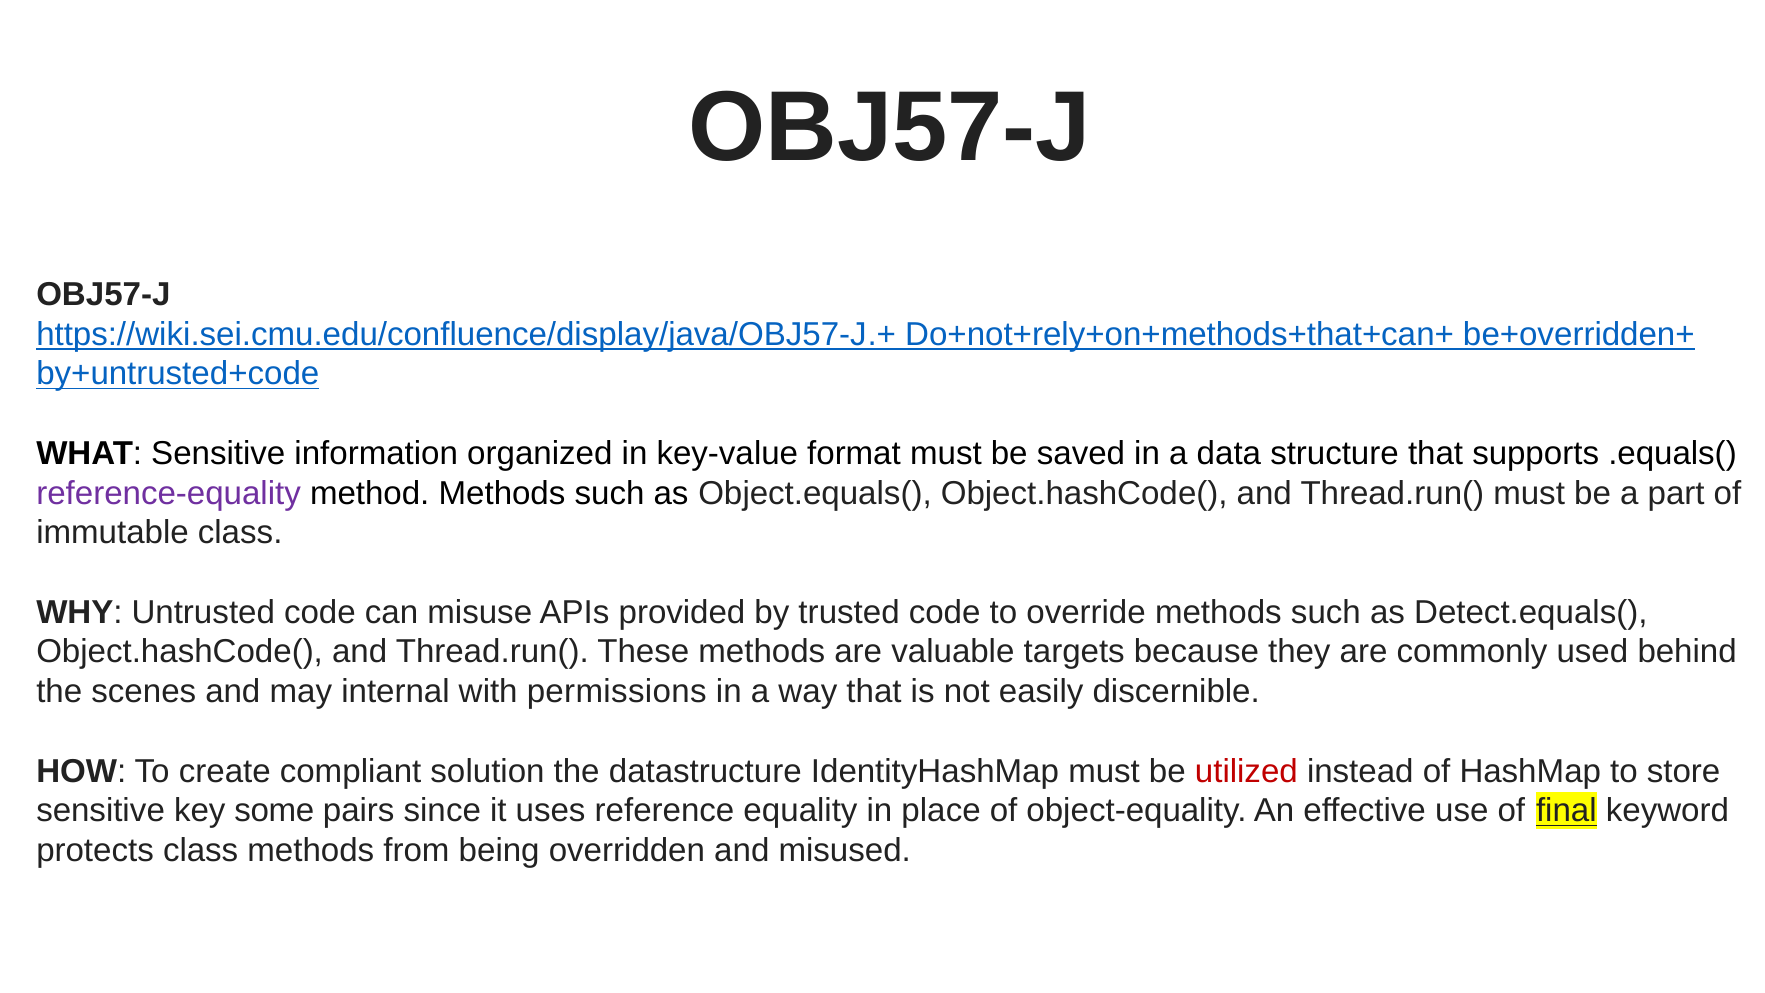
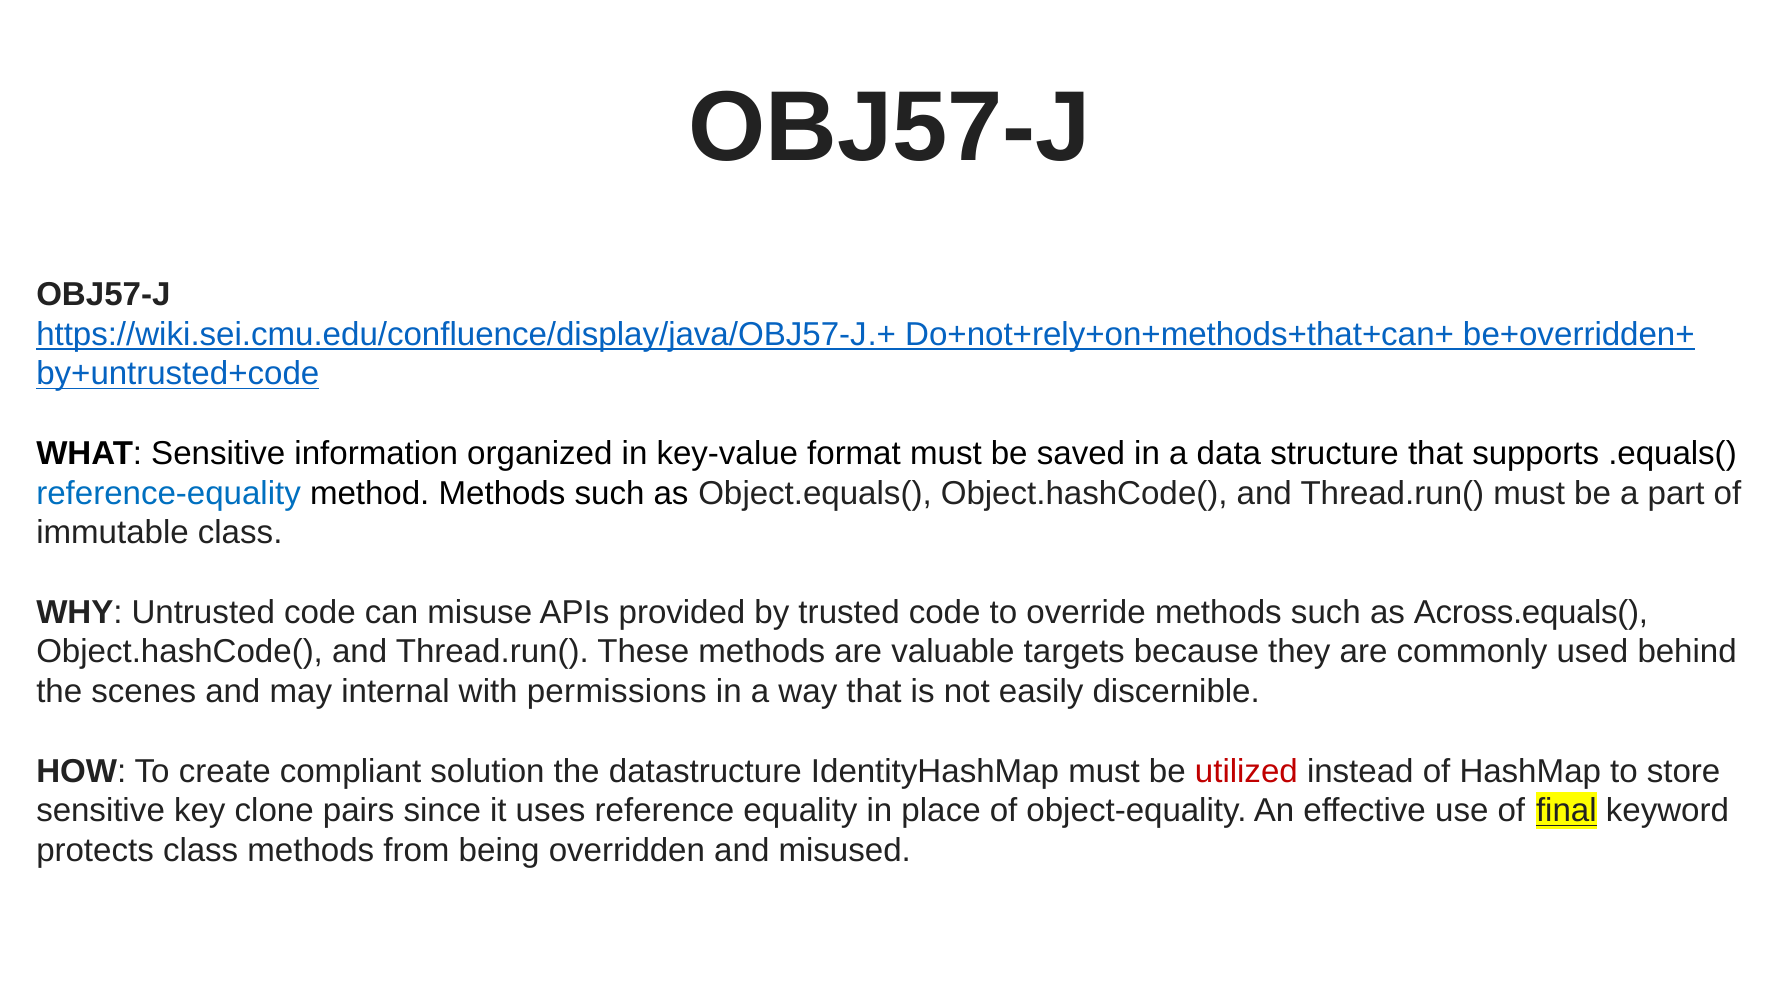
reference-equality colour: purple -> blue (169, 493)
Detect.equals(: Detect.equals( -> Across.equals( (1531, 612)
some: some -> clone (274, 811)
